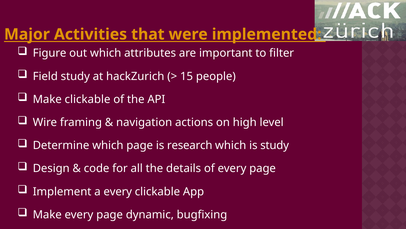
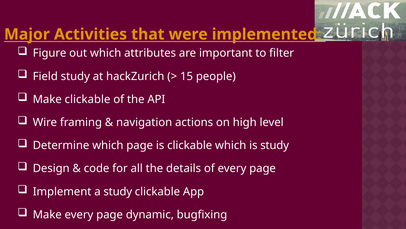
is research: research -> clickable (190, 145)
a every: every -> study (118, 191)
